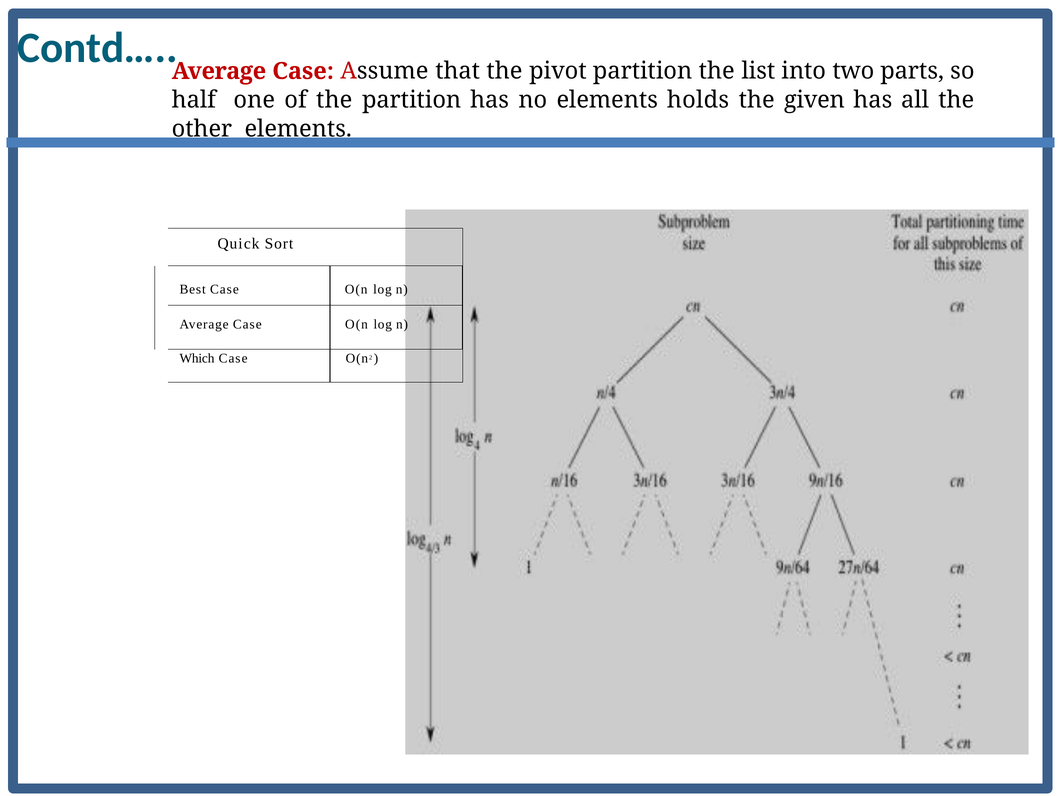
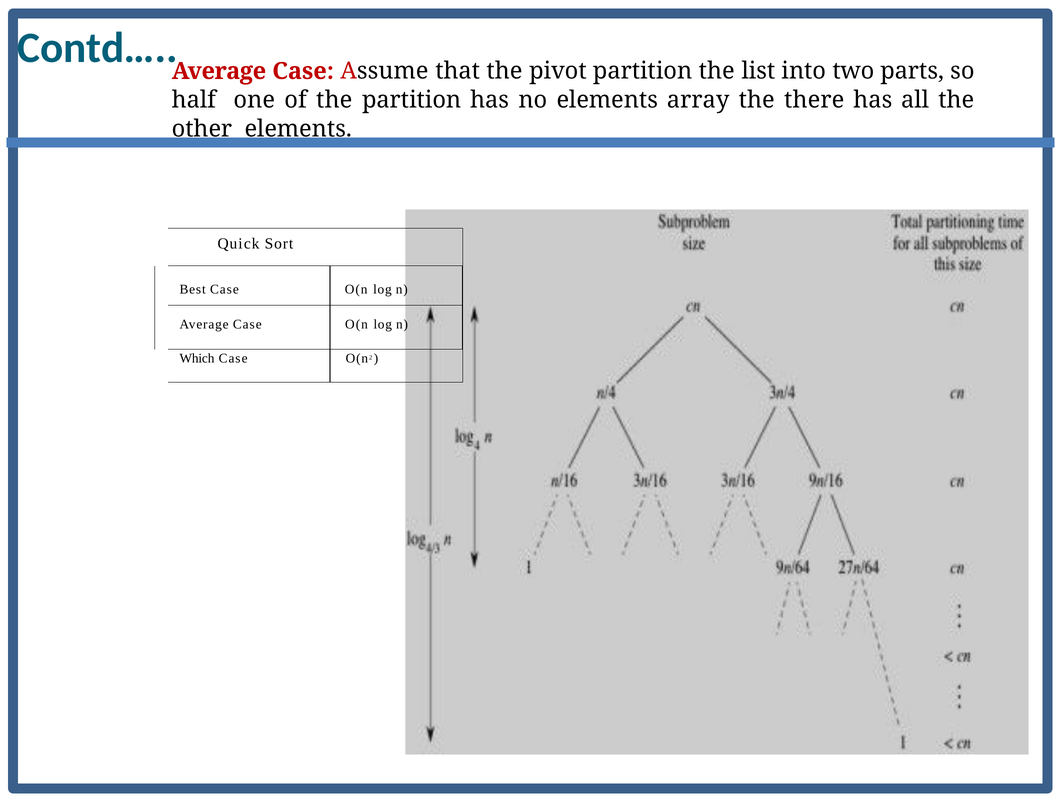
holds: holds -> array (698, 100)
given: given -> there (814, 100)
